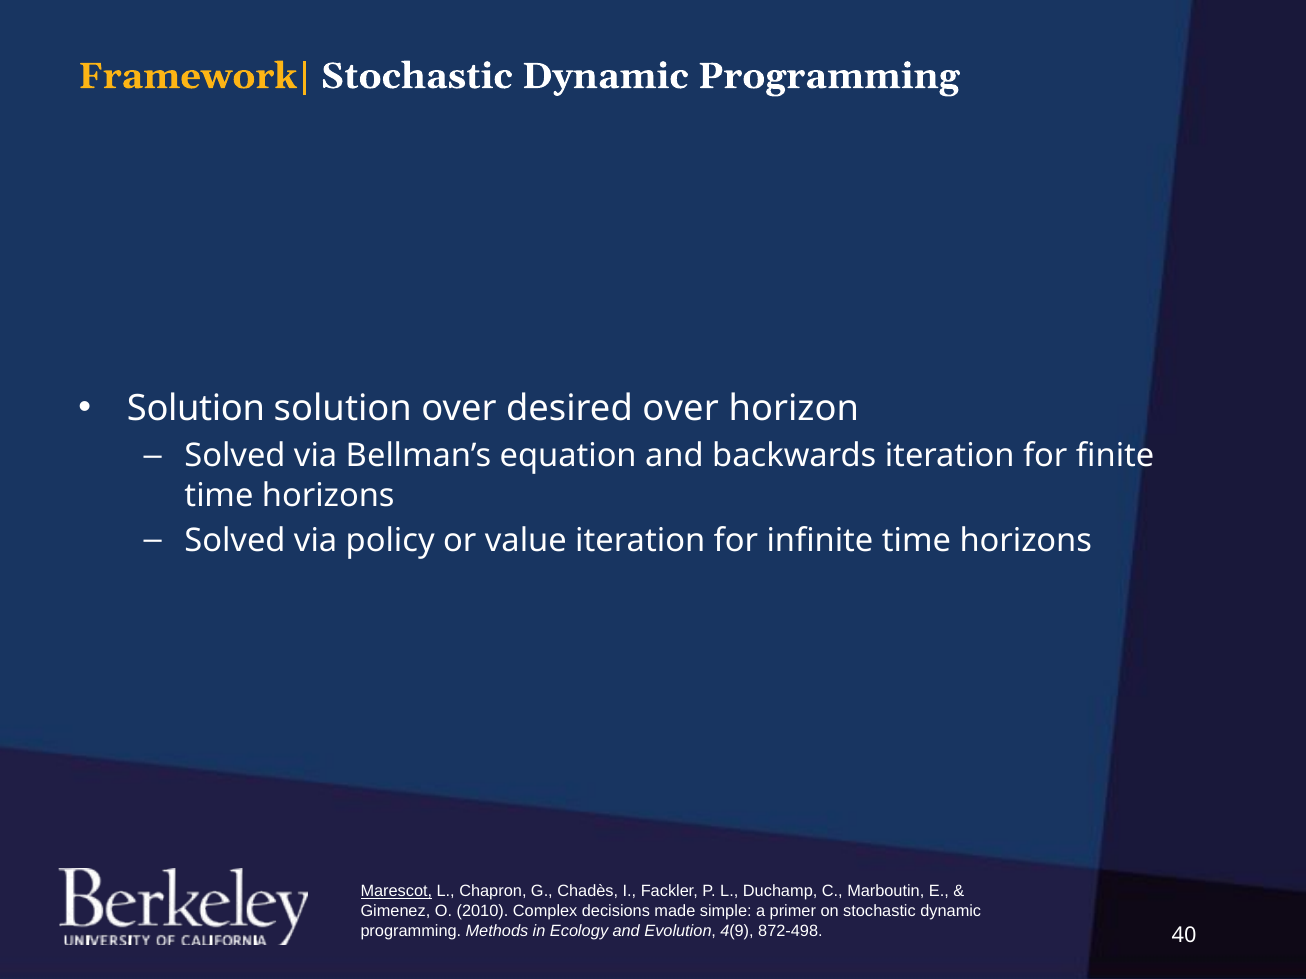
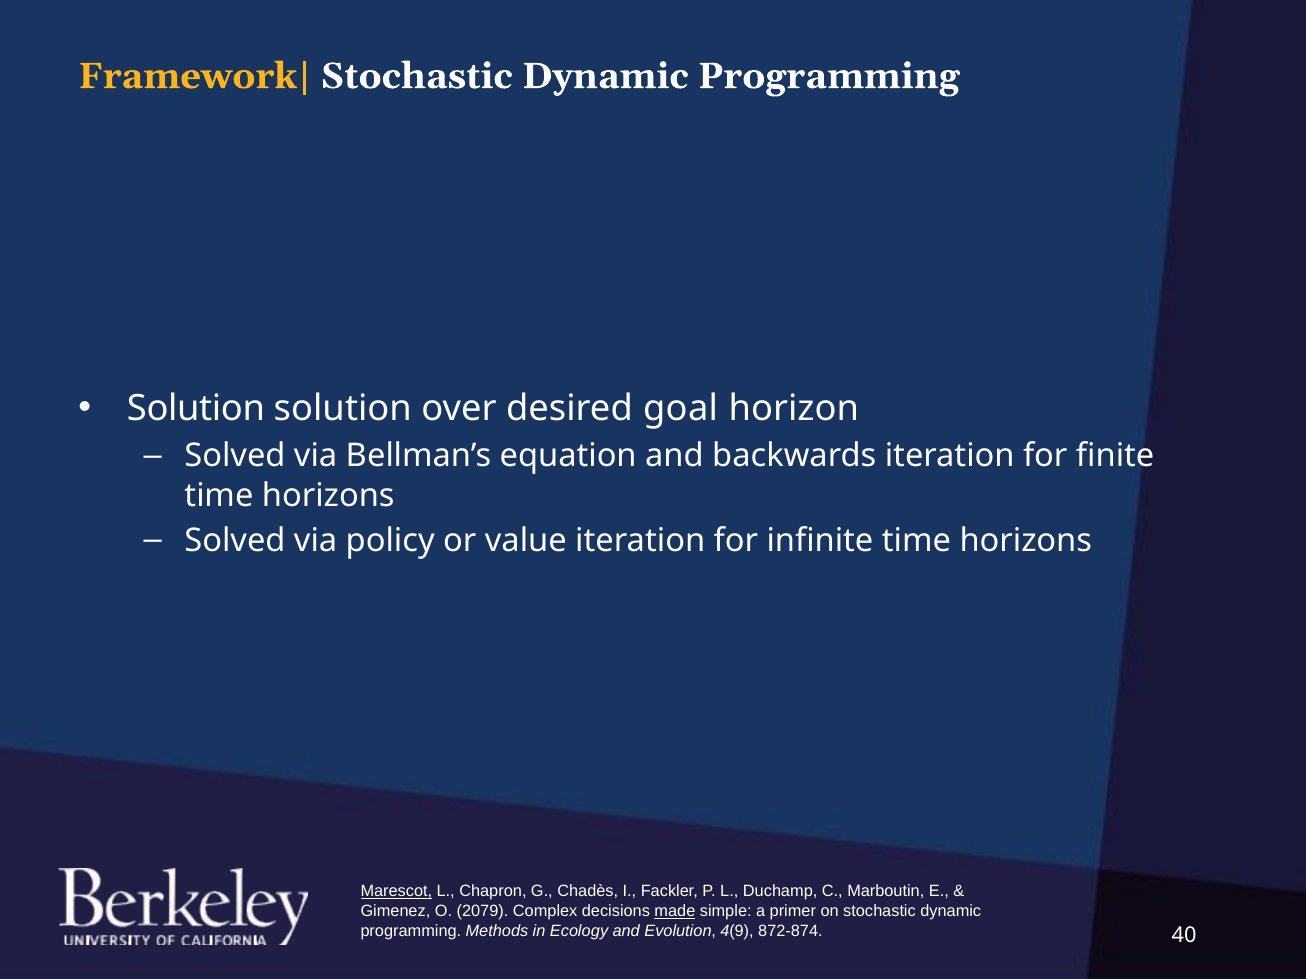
desired over: over -> goal (681, 409)
2010: 2010 -> 2079 (482, 912)
made underline: none -> present (675, 912)
872-498: 872-498 -> 872-874 (790, 931)
